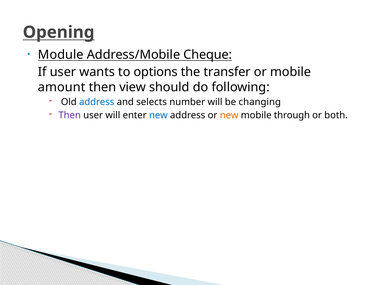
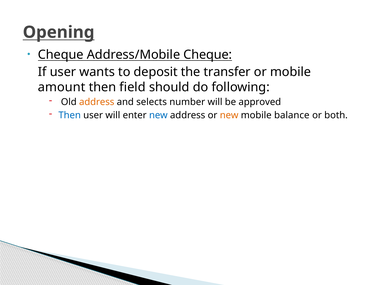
Module: Module -> Cheque (61, 55)
options: options -> deposit (156, 72)
view: view -> field (133, 87)
address colour: blue -> orange (97, 102)
changing: changing -> approved (260, 102)
Then colour: purple -> blue (70, 115)
through: through -> balance (292, 115)
